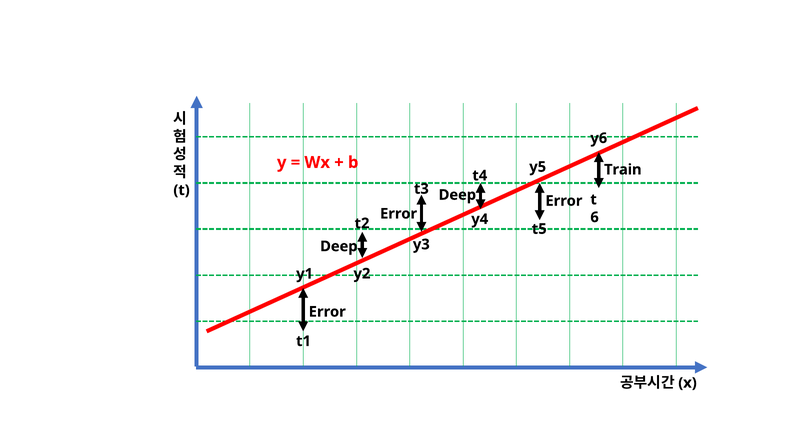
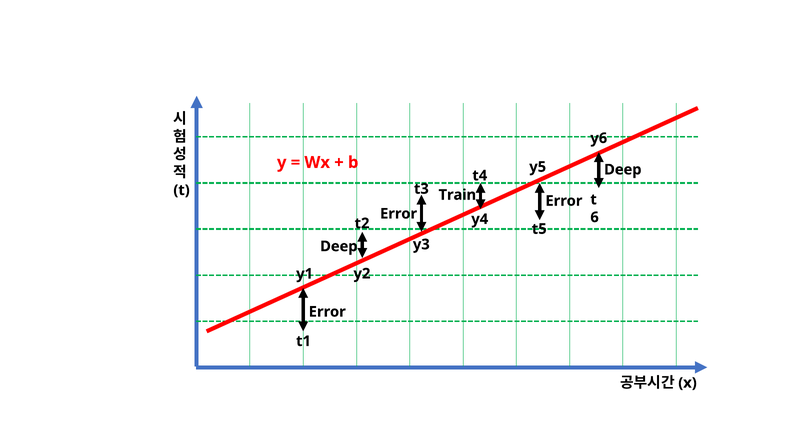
Train: Train -> Deep (623, 170)
Deep: Deep -> Train (457, 195)
